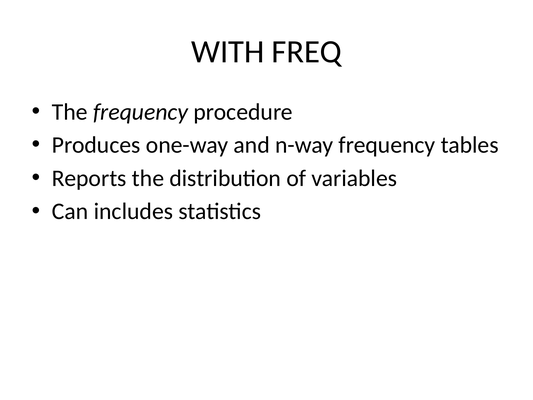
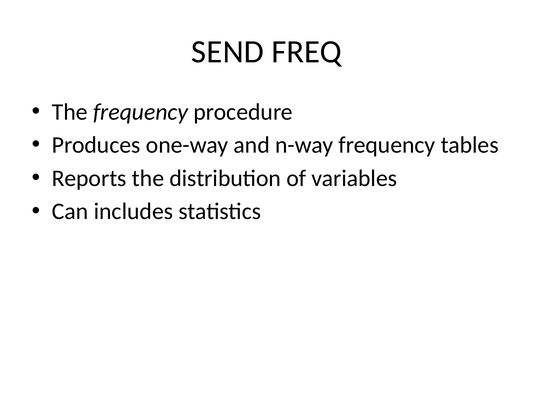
WITH: WITH -> SEND (228, 52)
